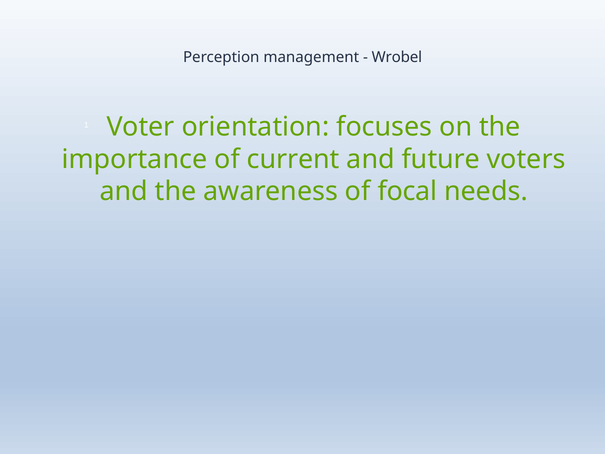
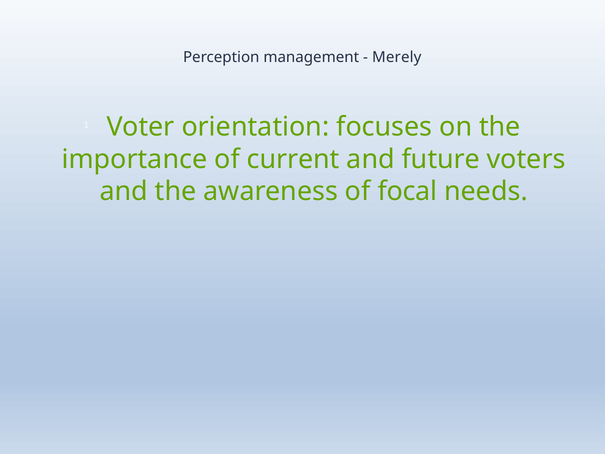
Wrobel: Wrobel -> Merely (397, 57)
